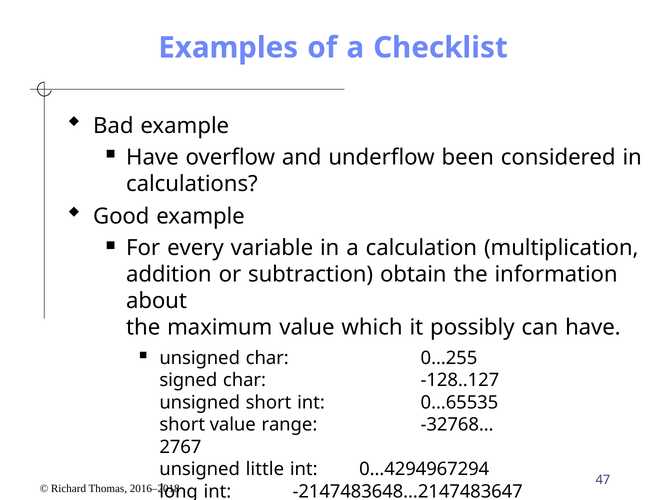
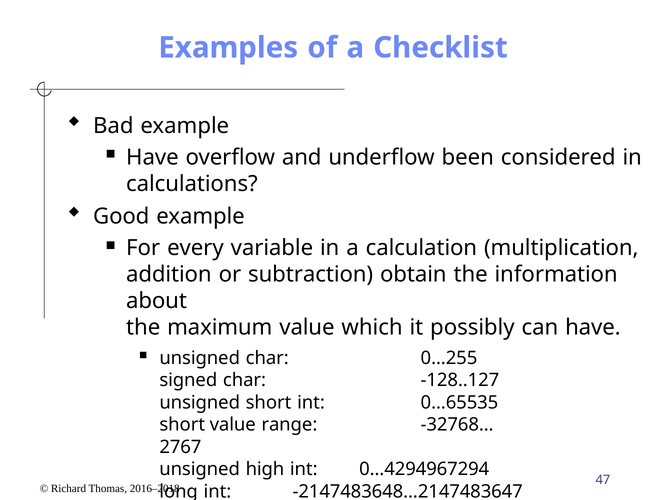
little: little -> high (265, 469)
